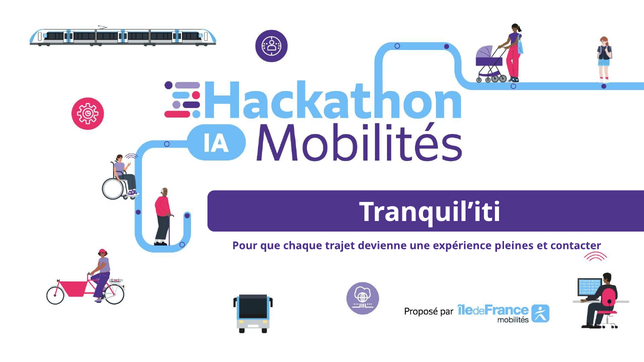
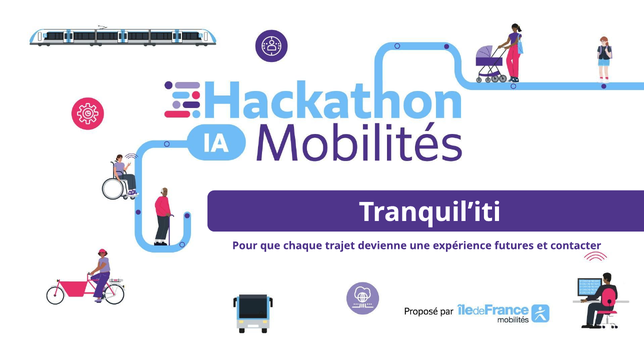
pleines: pleines -> futures (514, 246)
